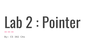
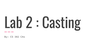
Pointer: Pointer -> Casting (61, 23)
